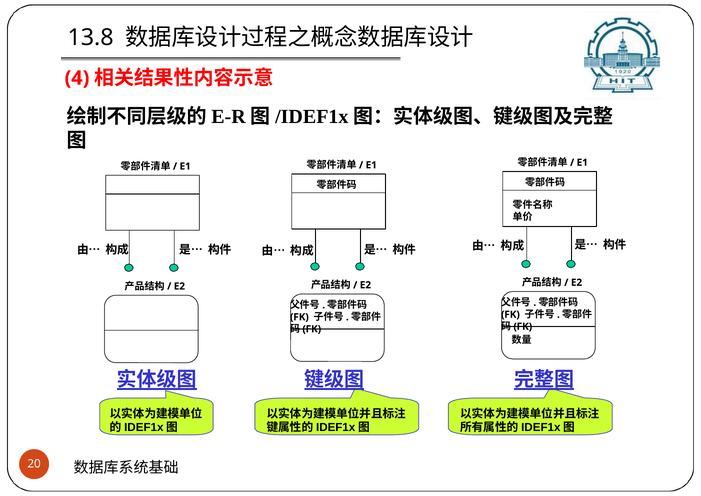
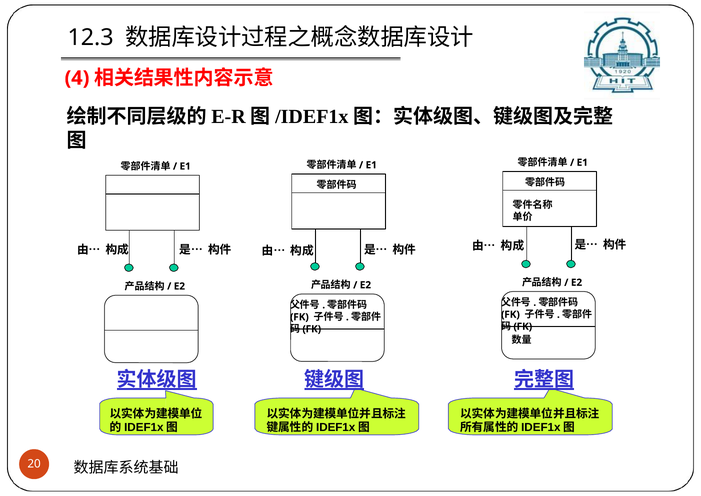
13.8: 13.8 -> 12.3 (91, 38)
